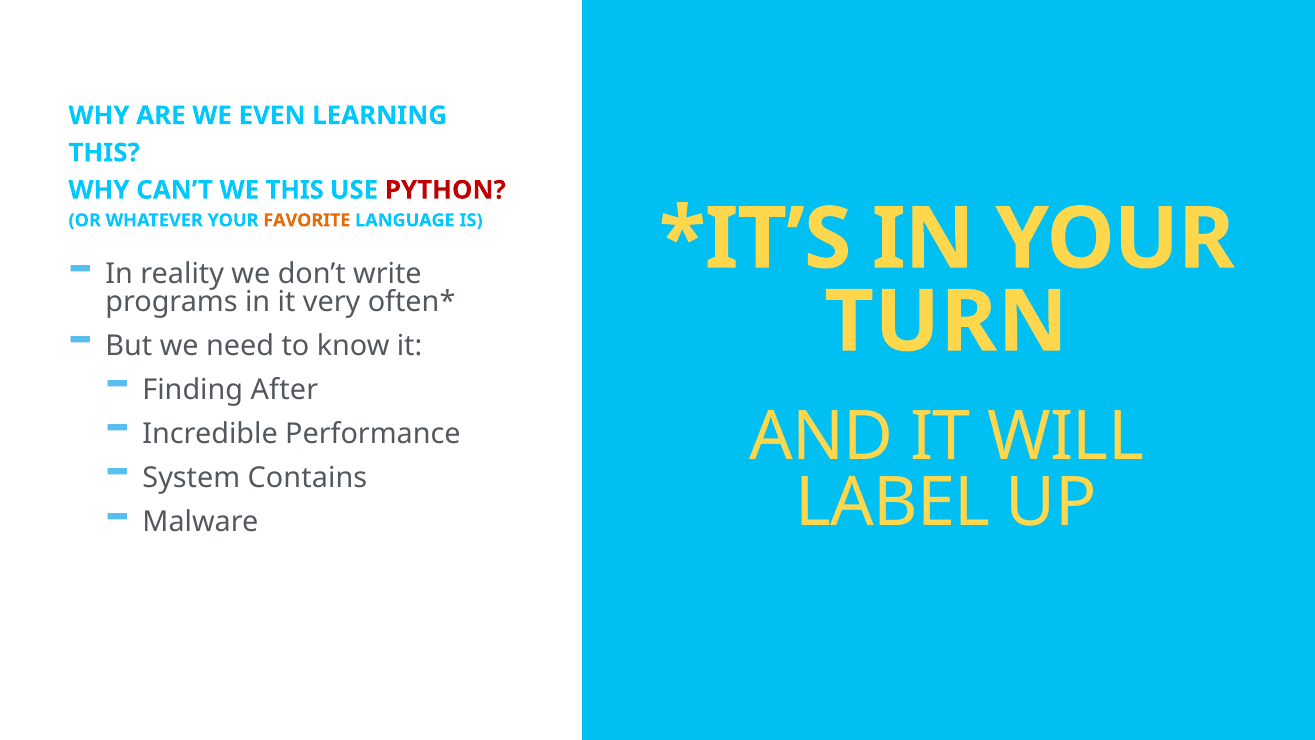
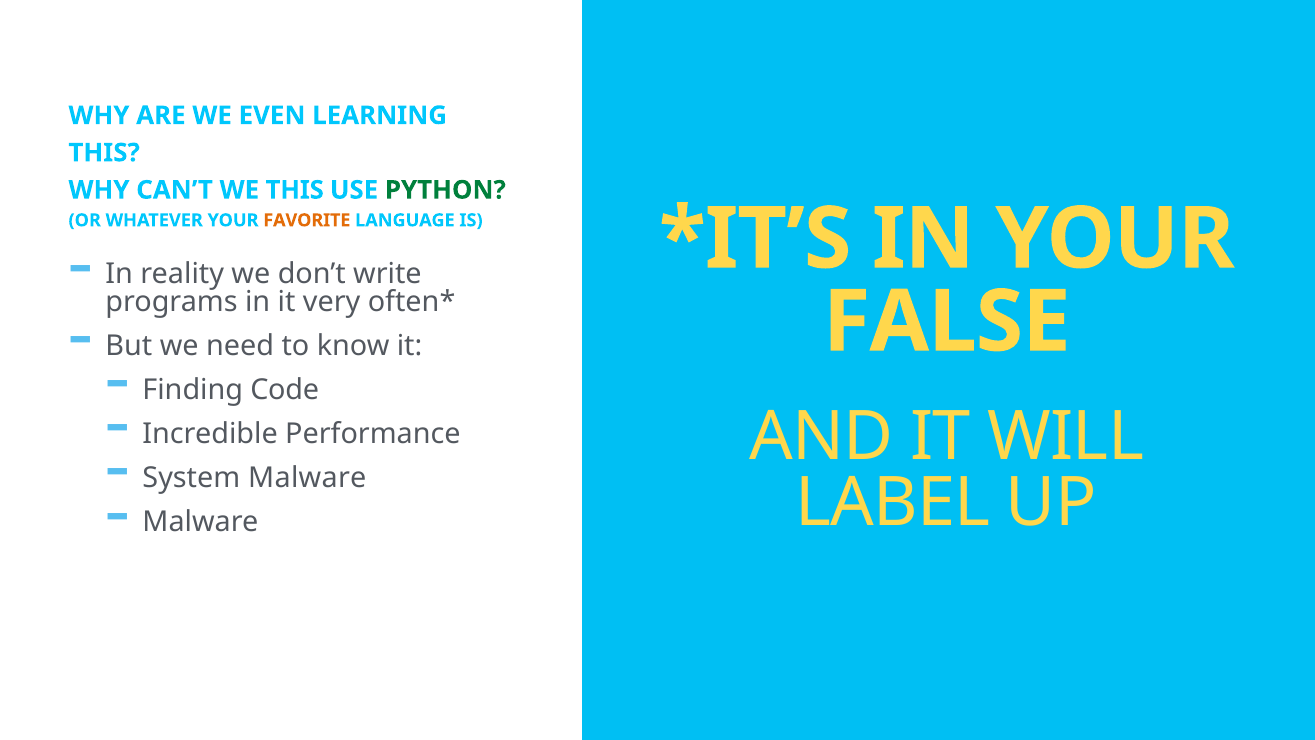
PYTHON colour: red -> green (445, 190)
TURN: TURN -> FALSE (947, 322)
After: After -> Code (285, 390)
System Contains: Contains -> Malware (307, 478)
